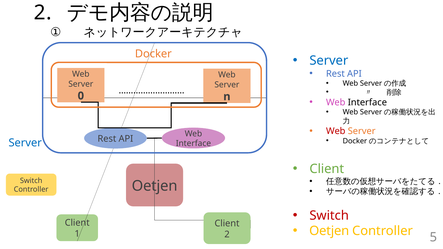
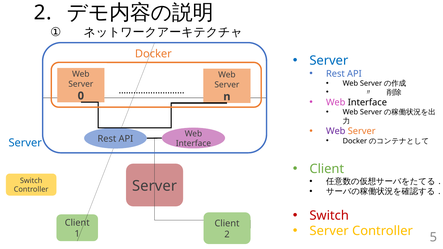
Web colour: red -> purple (336, 131)
Controller Oetjen: Oetjen -> Server (154, 186)
Oetjen: Oetjen -> Server (329, 231)
